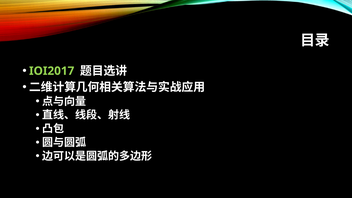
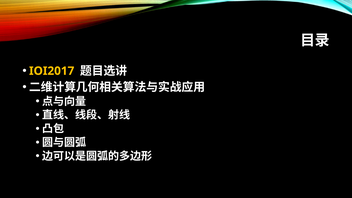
IOI2017 colour: light green -> yellow (52, 71)
